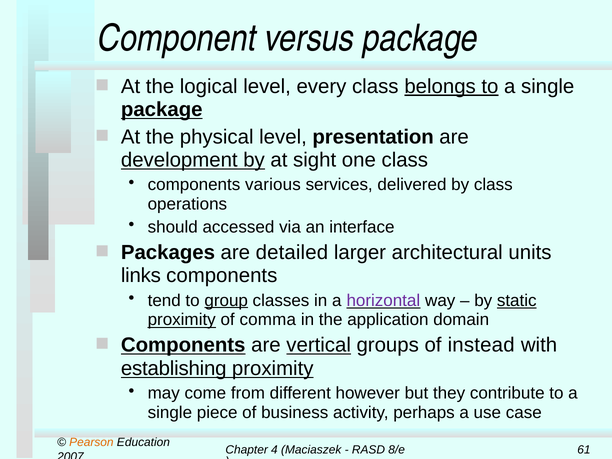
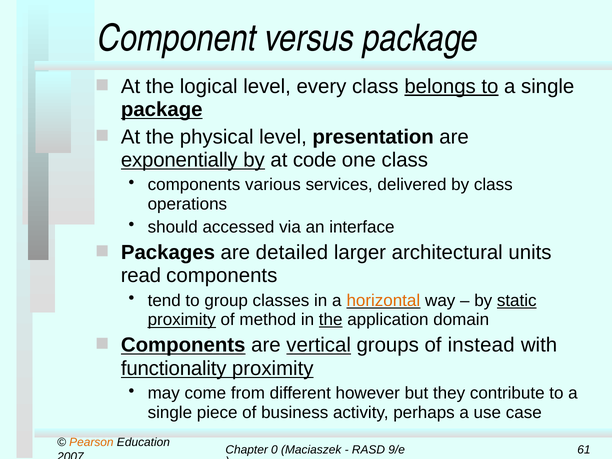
development: development -> exponentially (179, 160)
sight: sight -> code (315, 160)
links: links -> read (141, 276)
group underline: present -> none (226, 300)
horizontal colour: purple -> orange (383, 300)
comma: comma -> method (268, 320)
the underline: none -> present (331, 320)
establishing: establishing -> functionality (174, 368)
4: 4 -> 0 (274, 450)
8/e: 8/e -> 9/e (397, 450)
